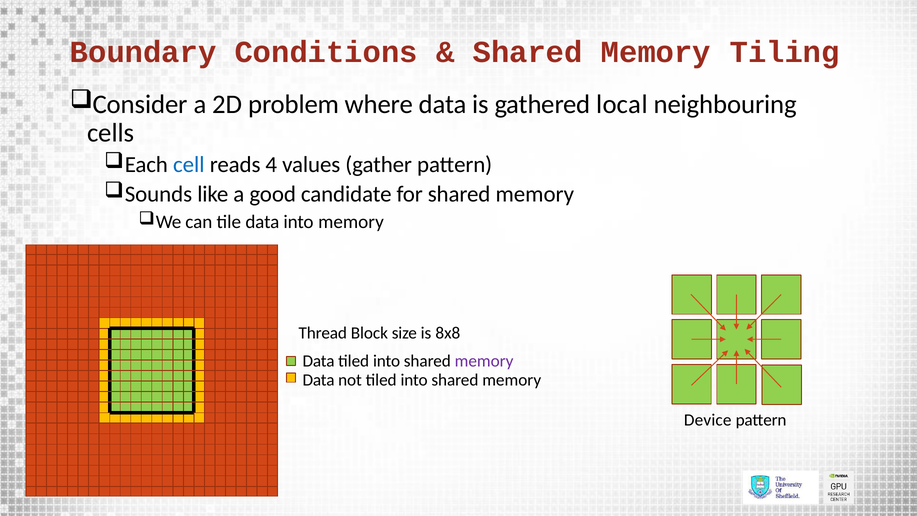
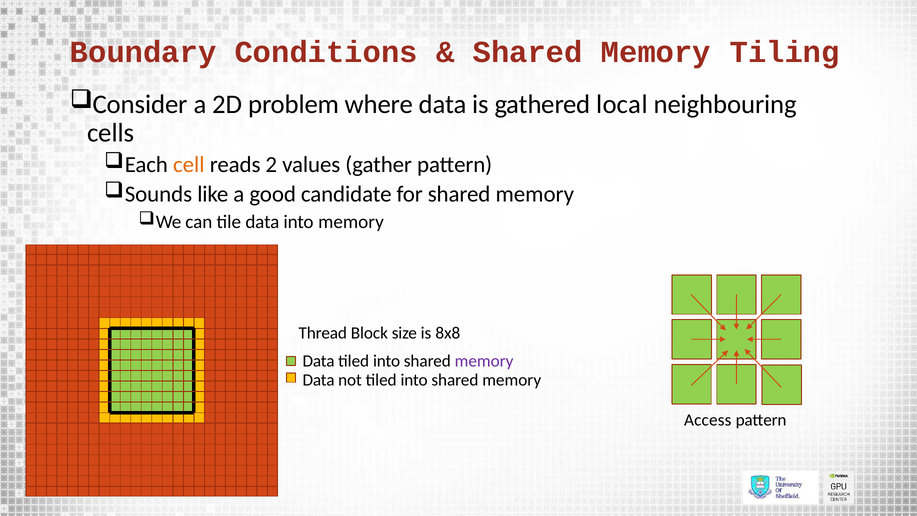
cell colour: blue -> orange (189, 165)
4: 4 -> 2 (271, 165)
Device: Device -> Access (708, 420)
